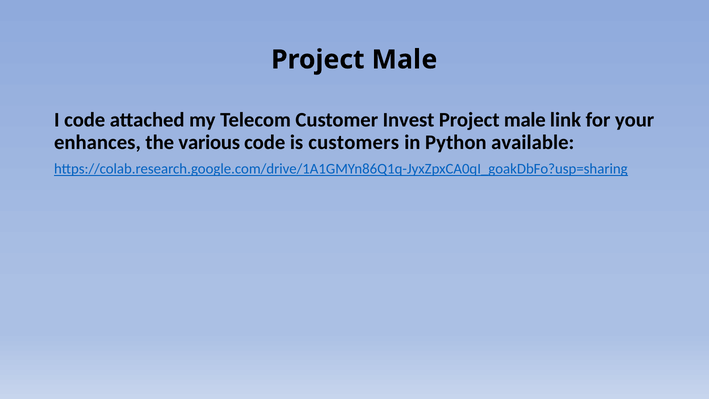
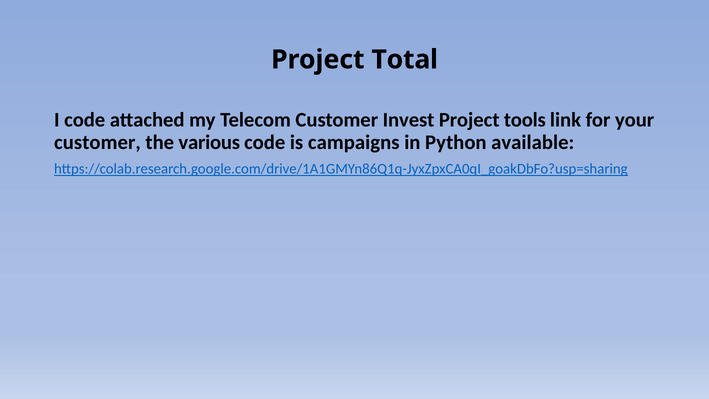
Male: Male -> Total (405, 60)
male: male -> tools (525, 120)
enhances: enhances -> customer (97, 142)
customers: customers -> campaigns (354, 142)
